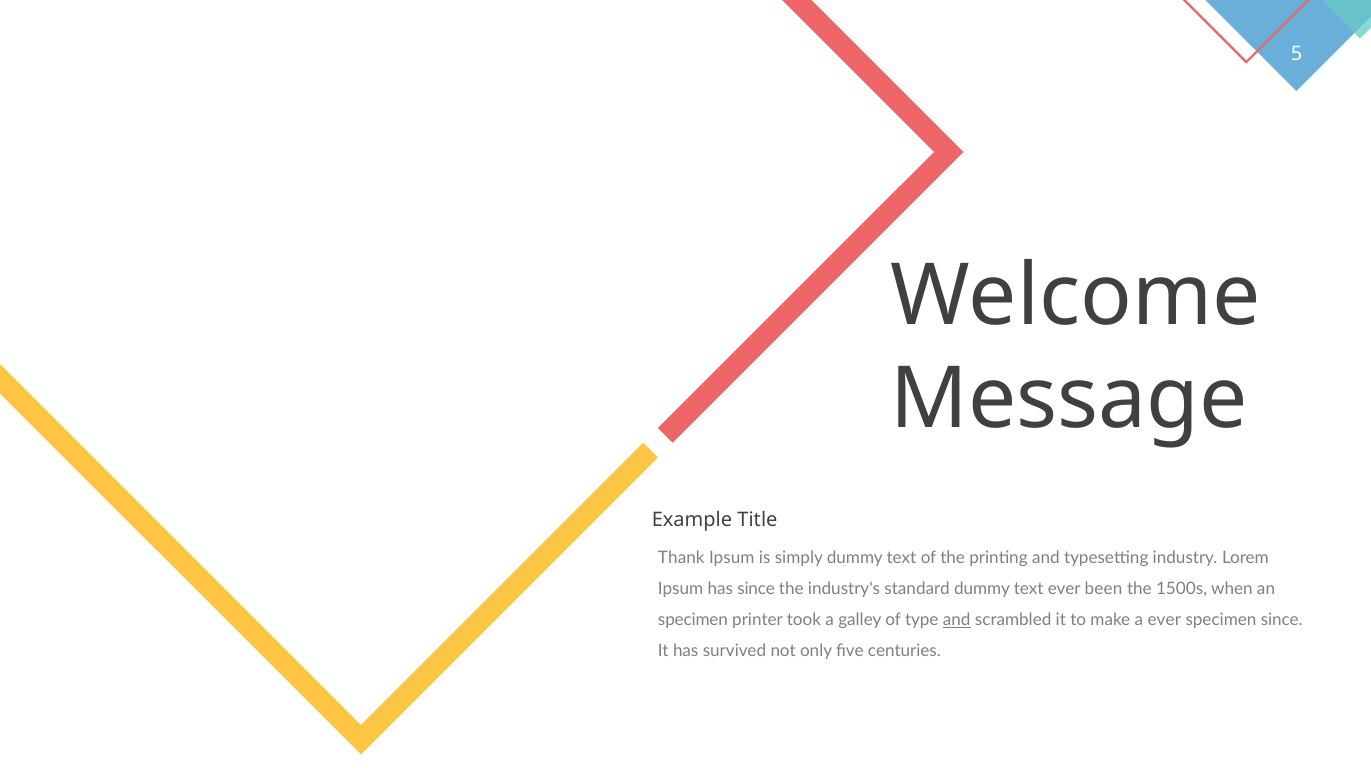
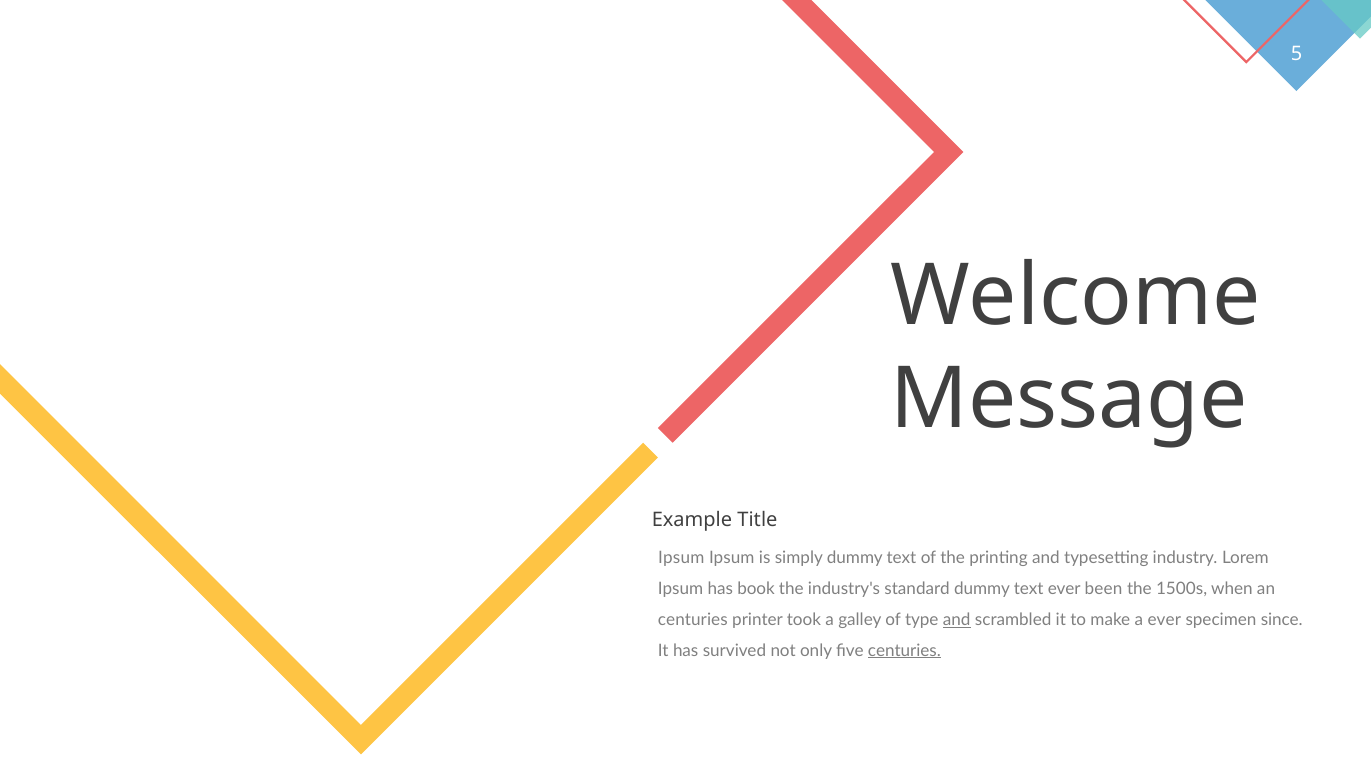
Thank: Thank -> Ipsum (681, 558)
has since: since -> book (756, 589)
specimen: specimen -> centuries (693, 620)
centuries underline: none -> present (904, 651)
